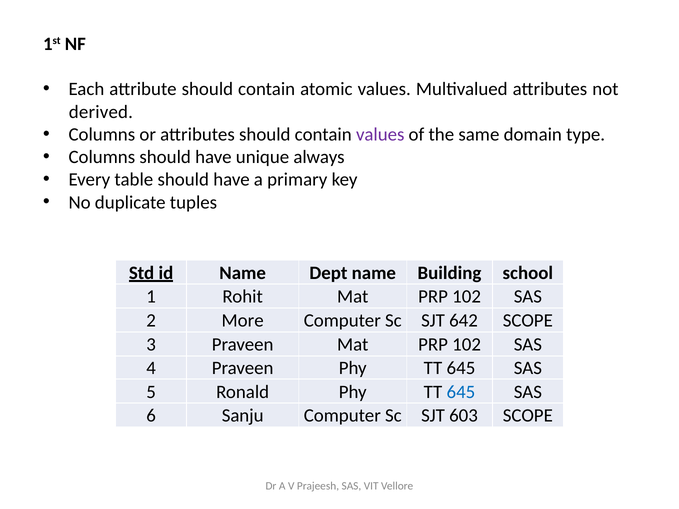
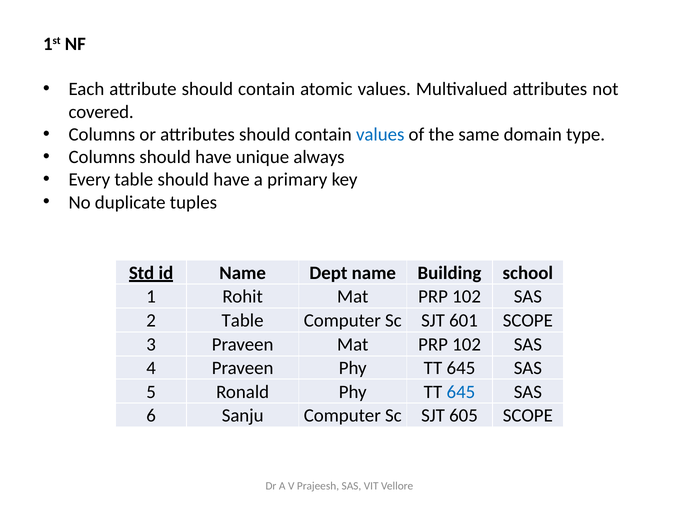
derived: derived -> covered (101, 112)
values colour: purple -> blue (380, 134)
2 More: More -> Table (243, 321)
642: 642 -> 601 (464, 321)
603: 603 -> 605 (464, 416)
